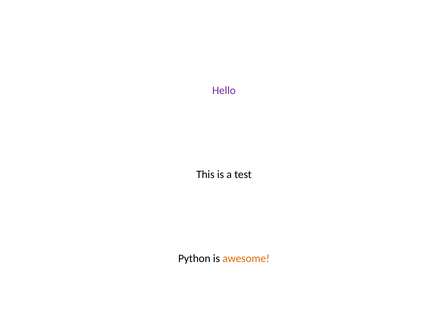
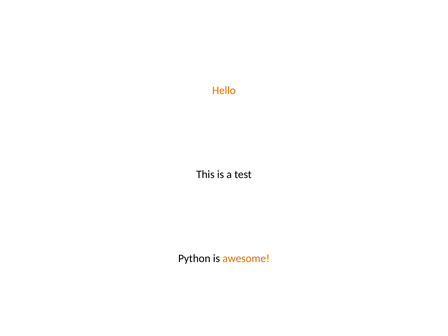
Hello colour: purple -> orange (224, 90)
